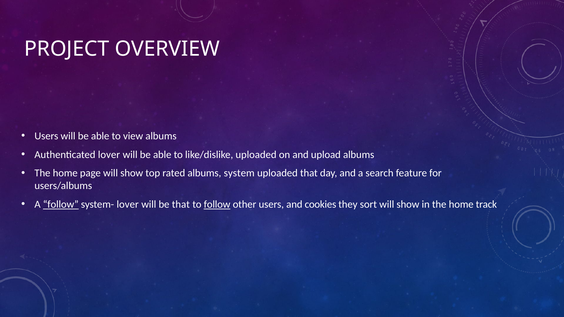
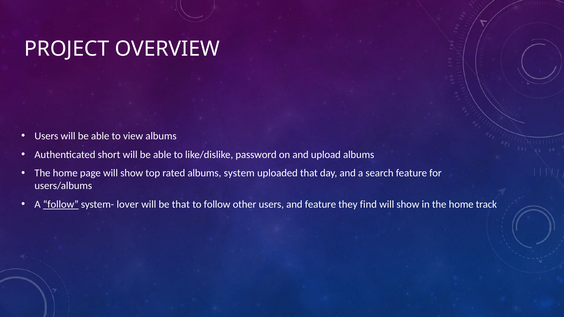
Authenticated lover: lover -> short (109, 155)
like/dislike uploaded: uploaded -> password (256, 155)
follow underline: present -> none (217, 204)
and cookies: cookies -> feature (320, 204)
sort: sort -> find (368, 204)
